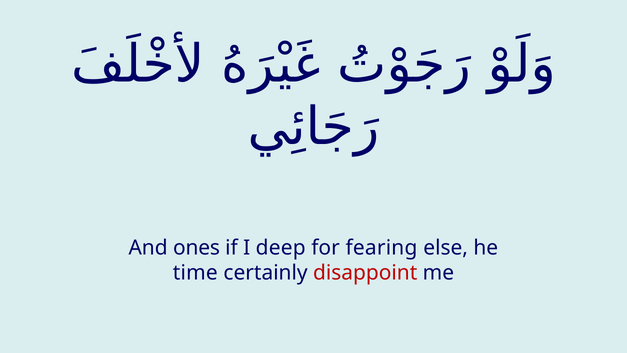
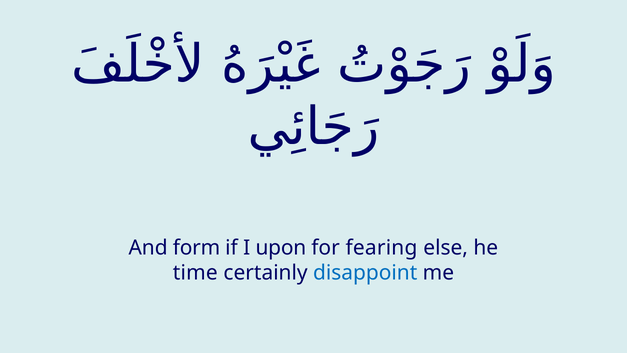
ones: ones -> form (197, 248)
deep: deep -> upon (281, 248)
disappoint colour: red -> blue (365, 273)
